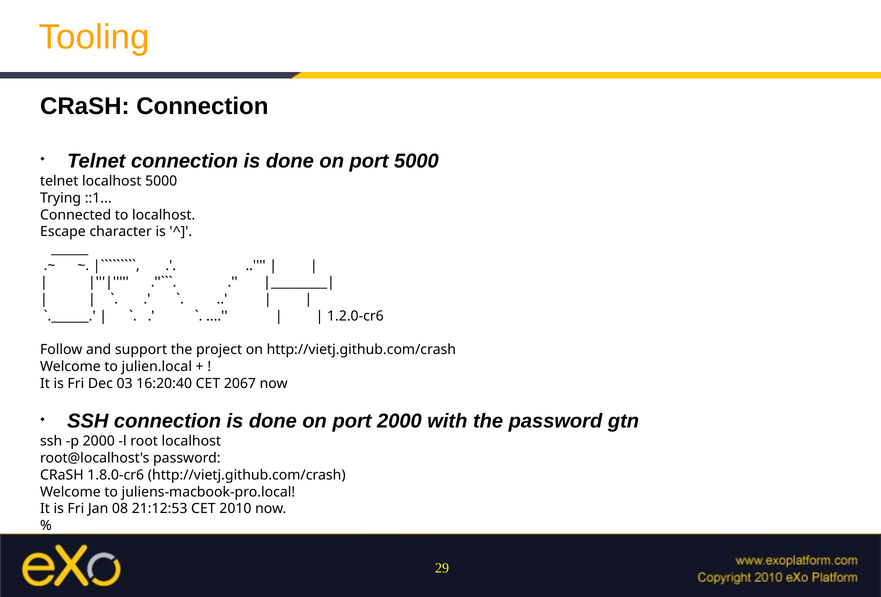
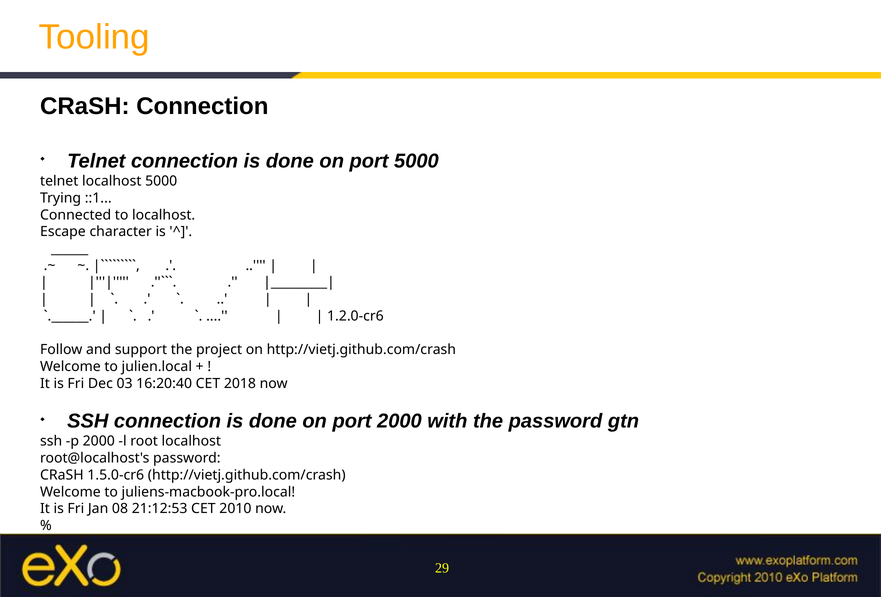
2067: 2067 -> 2018 (240, 383)
1.8.0-cr6: 1.8.0-cr6 -> 1.5.0-cr6 (116, 475)
